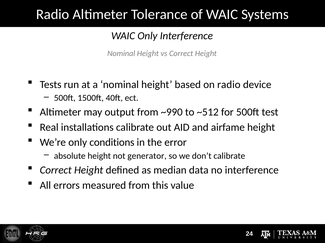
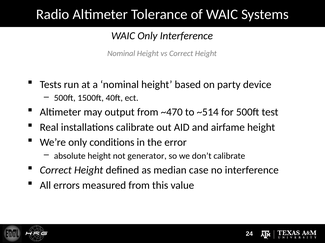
on radio: radio -> party (229, 85)
~990: ~990 -> ~470 (172, 113)
~512: ~512 -> ~514 (208, 113)
data: data -> case (199, 171)
